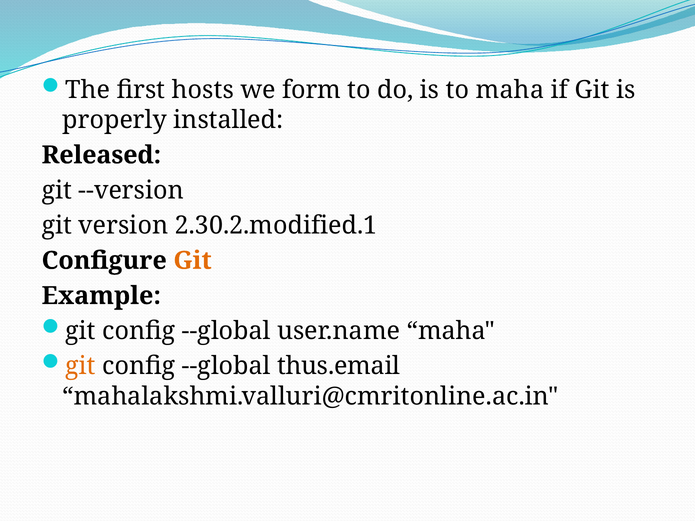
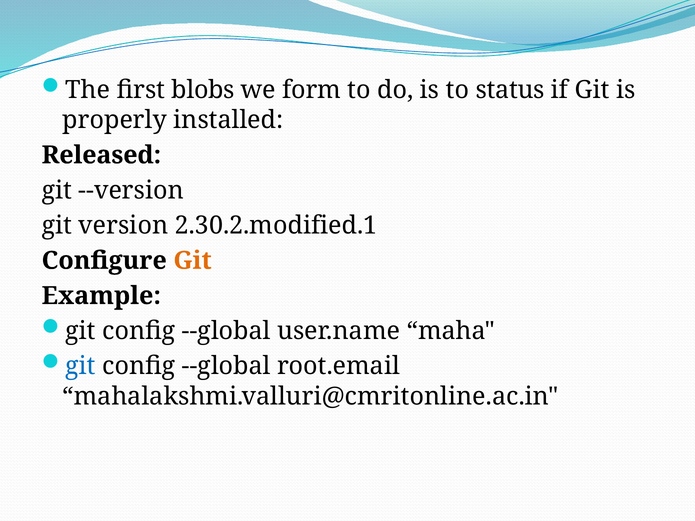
hosts: hosts -> blobs (203, 90)
to maha: maha -> status (510, 90)
git colour: orange -> blue (81, 366)
thus.email: thus.email -> root.email (338, 366)
